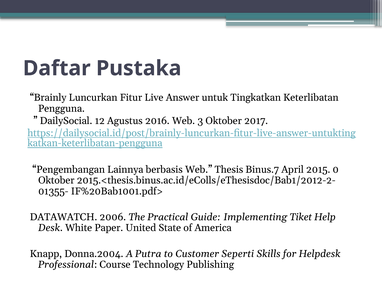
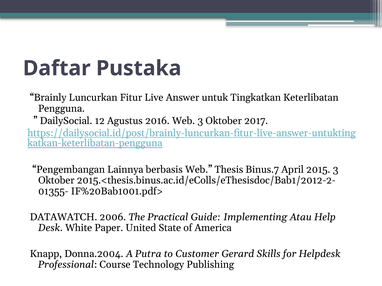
2015 0: 0 -> 3 (336, 170)
Tiket: Tiket -> Atau (301, 217)
Seperti: Seperti -> Gerard (238, 254)
